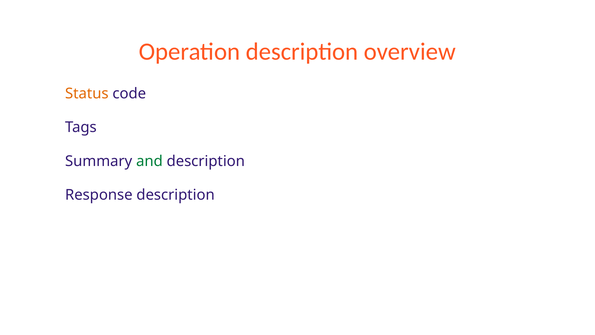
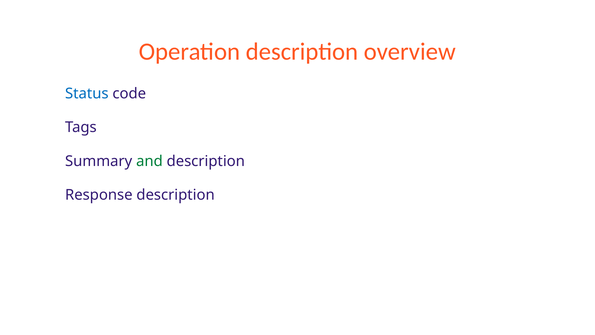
Status colour: orange -> blue (87, 94)
